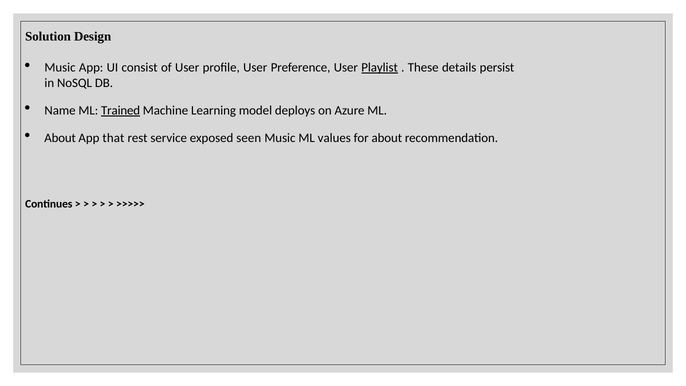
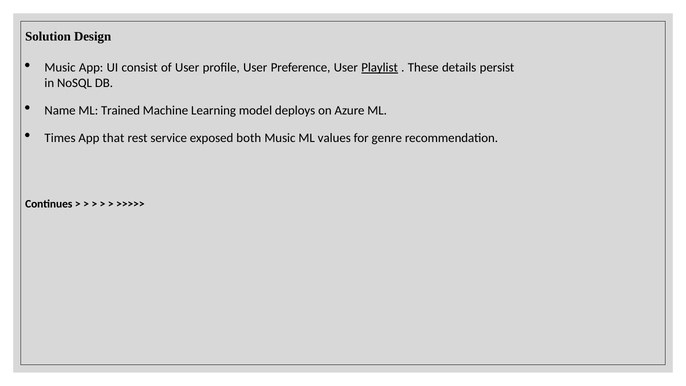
Trained underline: present -> none (121, 110)
About: About -> Times (60, 138)
seen: seen -> both (249, 138)
for about: about -> genre (387, 138)
